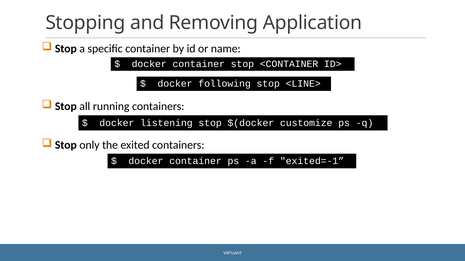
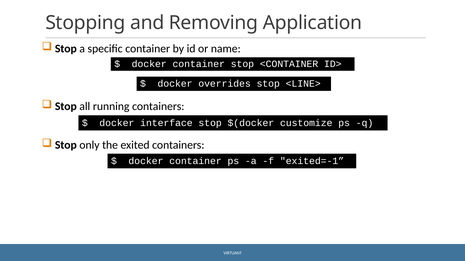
following: following -> overrides (225, 84)
listening: listening -> interface (166, 123)
